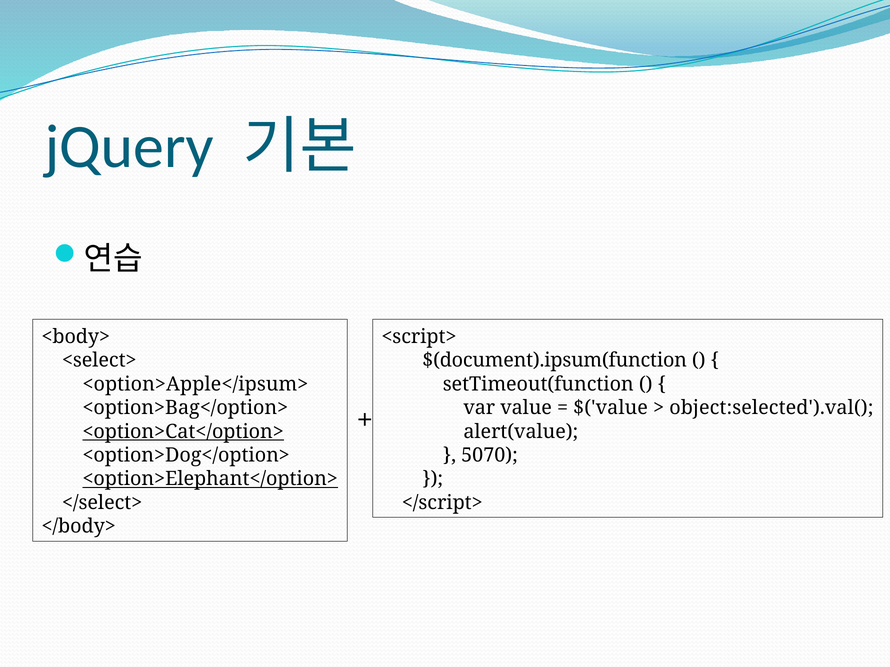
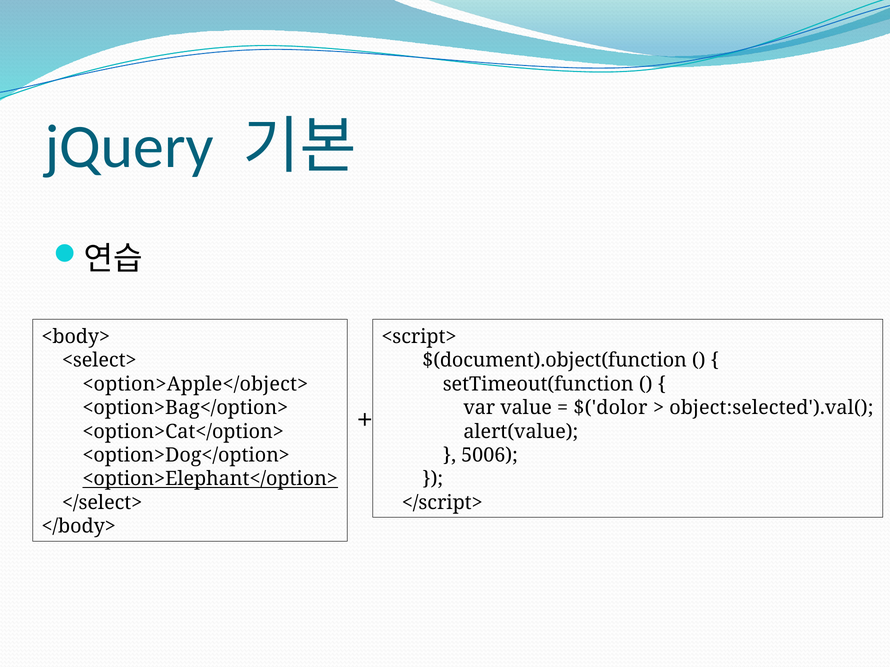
$(document).ipsum(function: $(document).ipsum(function -> $(document).object(function (555, 361)
<option>Apple</ipsum>: <option>Apple</ipsum> -> <option>Apple</object> (195, 384)
$('value: $('value -> $('dolor (610, 408)
<option>Cat</option> underline: present -> none (183, 432)
5070: 5070 -> 5006 (489, 456)
